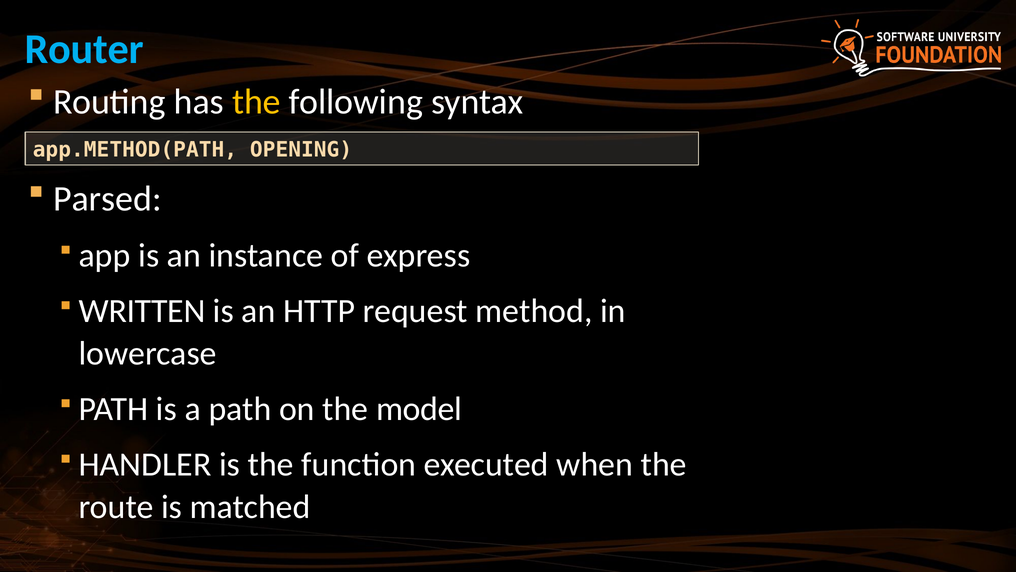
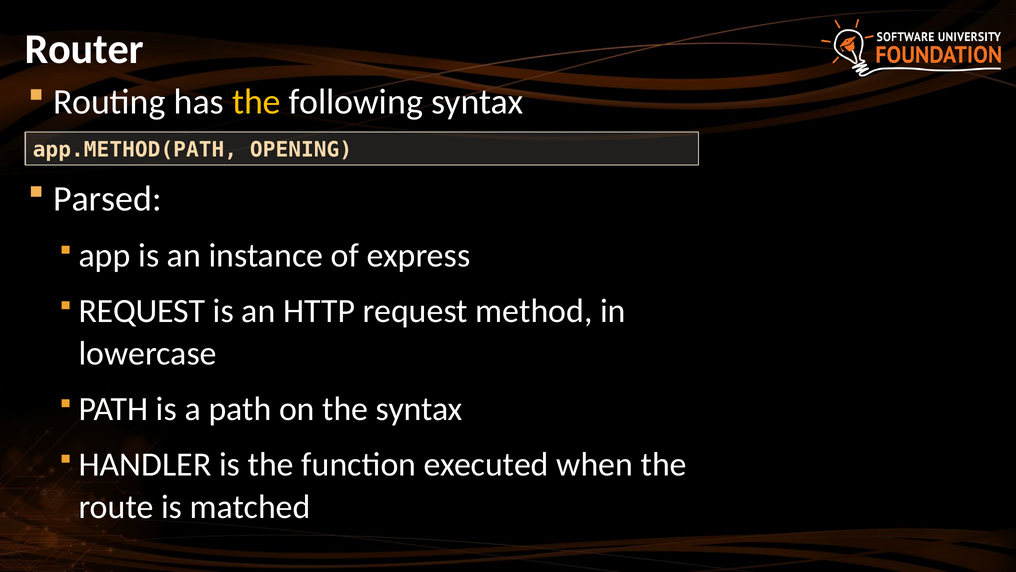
Router colour: light blue -> white (84, 49)
WRITTEN: WRITTEN -> REQUEST (142, 311)
the model: model -> syntax (419, 409)
